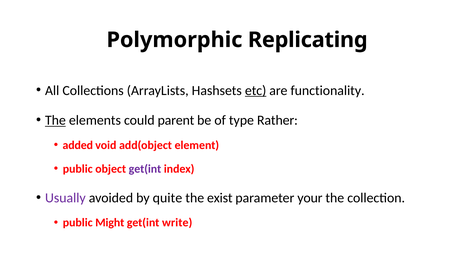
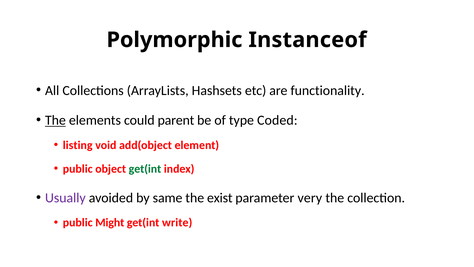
Replicating: Replicating -> Instanceof (308, 40)
etc underline: present -> none (256, 90)
Rather: Rather -> Coded (277, 120)
added: added -> listing (78, 145)
get(int colour: purple -> green (145, 169)
quite: quite -> same (168, 198)
your: your -> very (310, 198)
